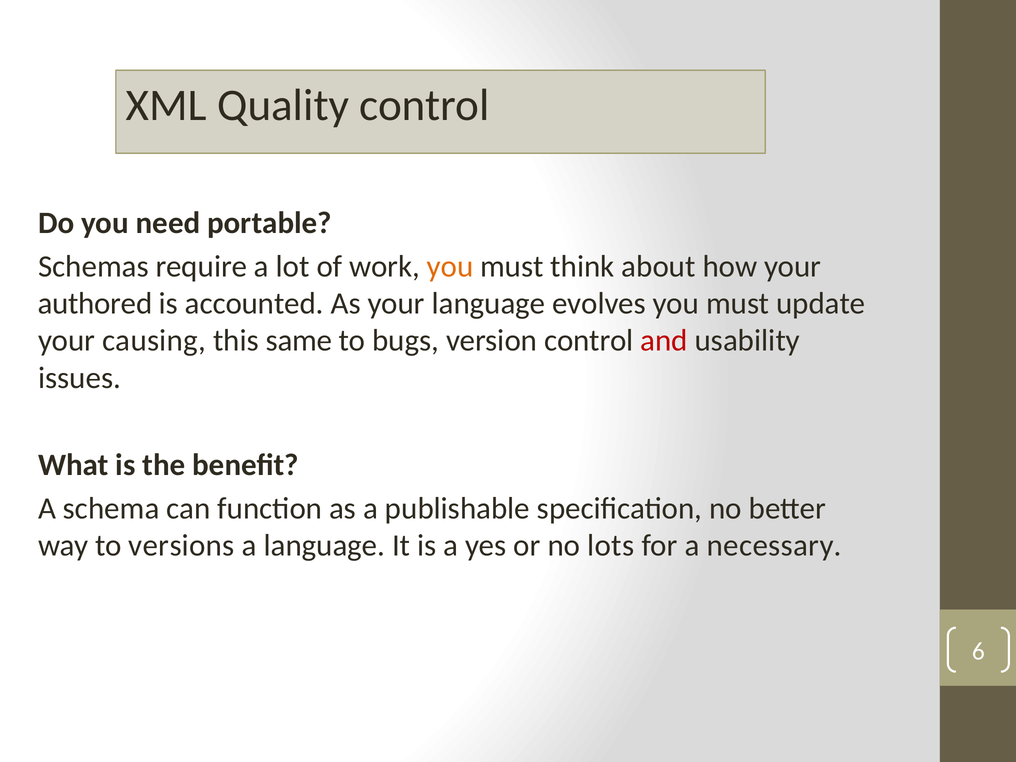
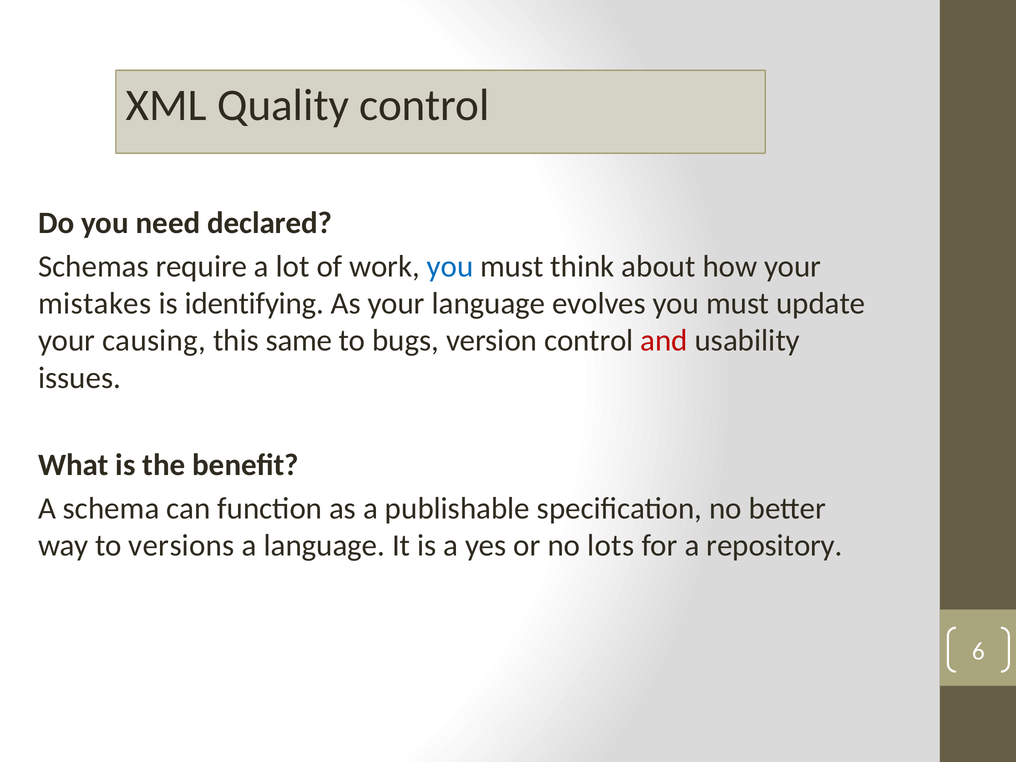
portable: portable -> declared (270, 223)
you colour: orange -> blue (450, 266)
authored: authored -> mistakes (95, 304)
accounted: accounted -> identifying (254, 304)
necessary: necessary -> repository (775, 546)
